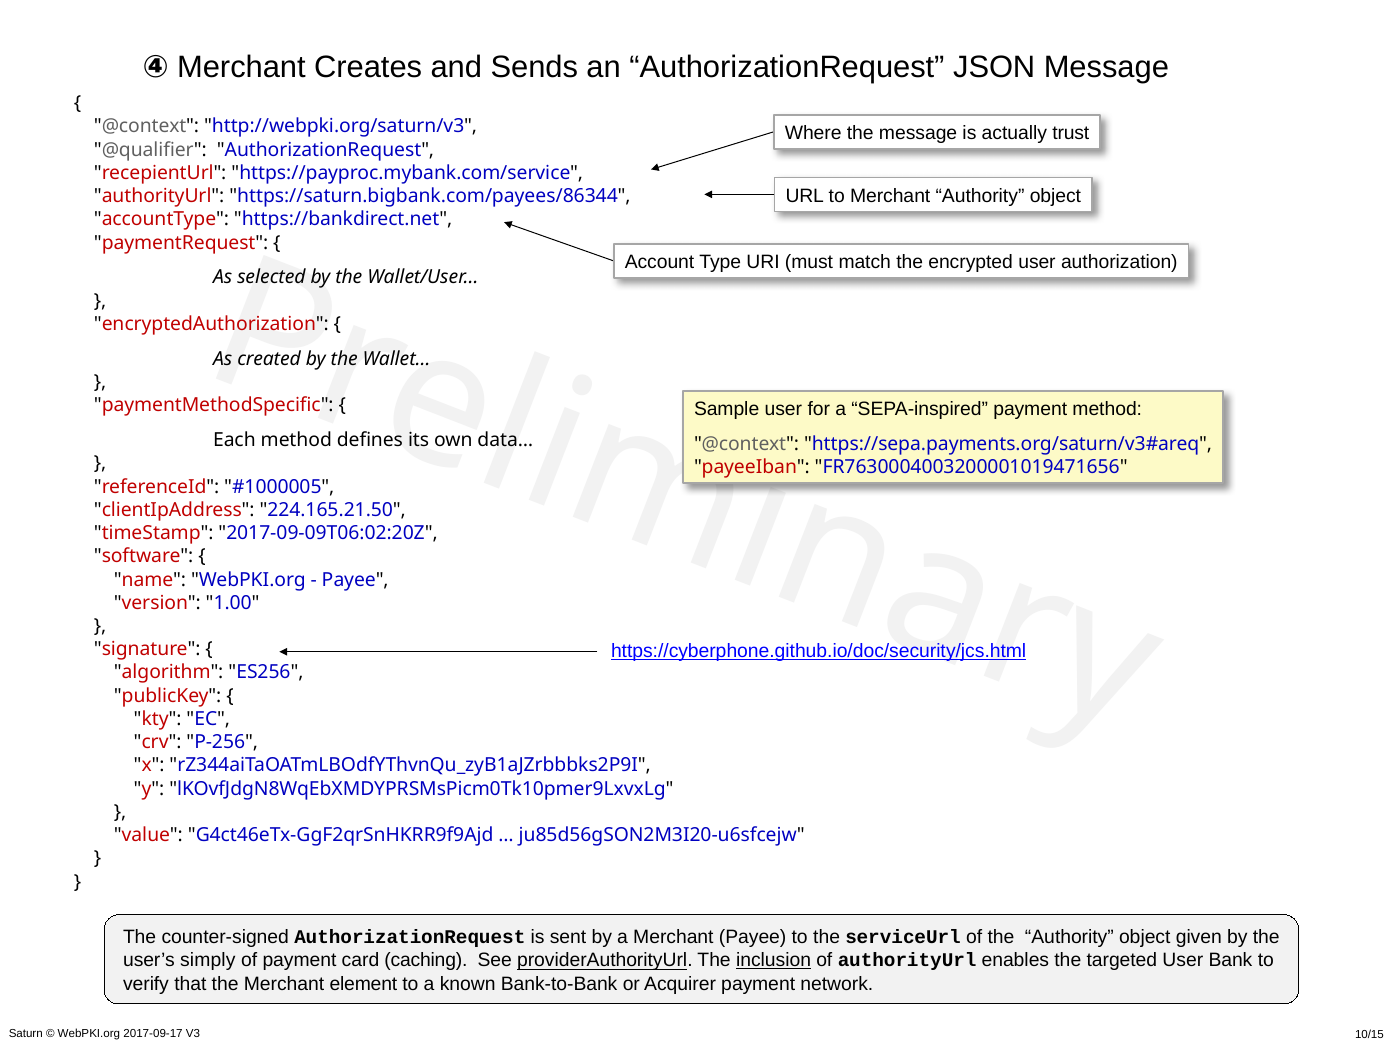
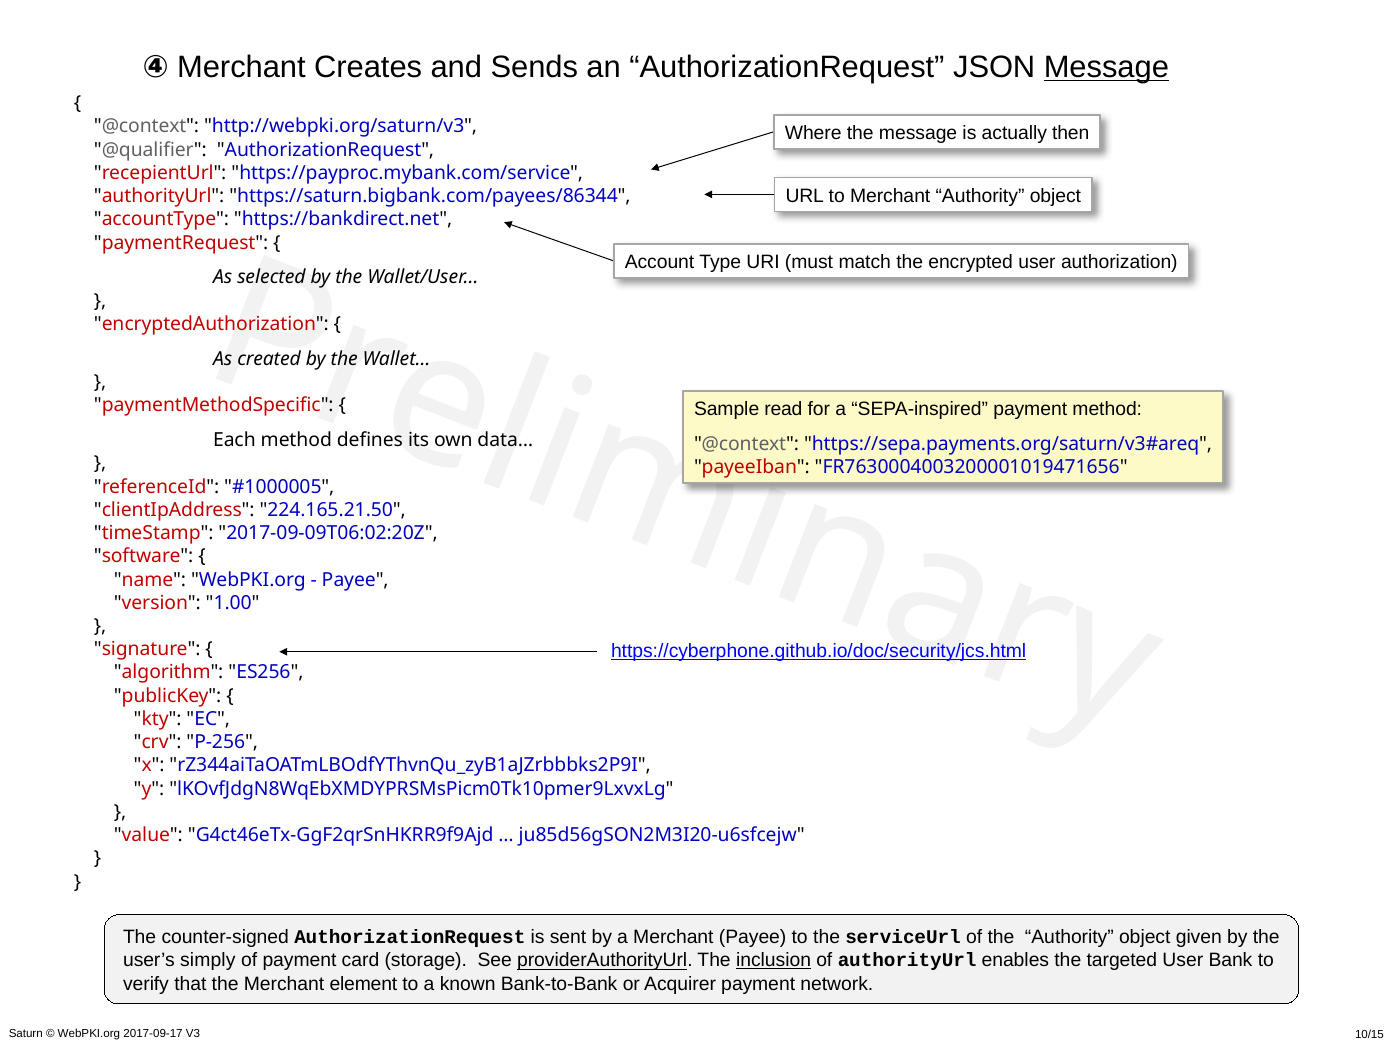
Message underline: none -> present (1106, 67)
trust: trust -> then (1071, 133)
user: user -> read (783, 409)
caching: caching -> storage (426, 961)
